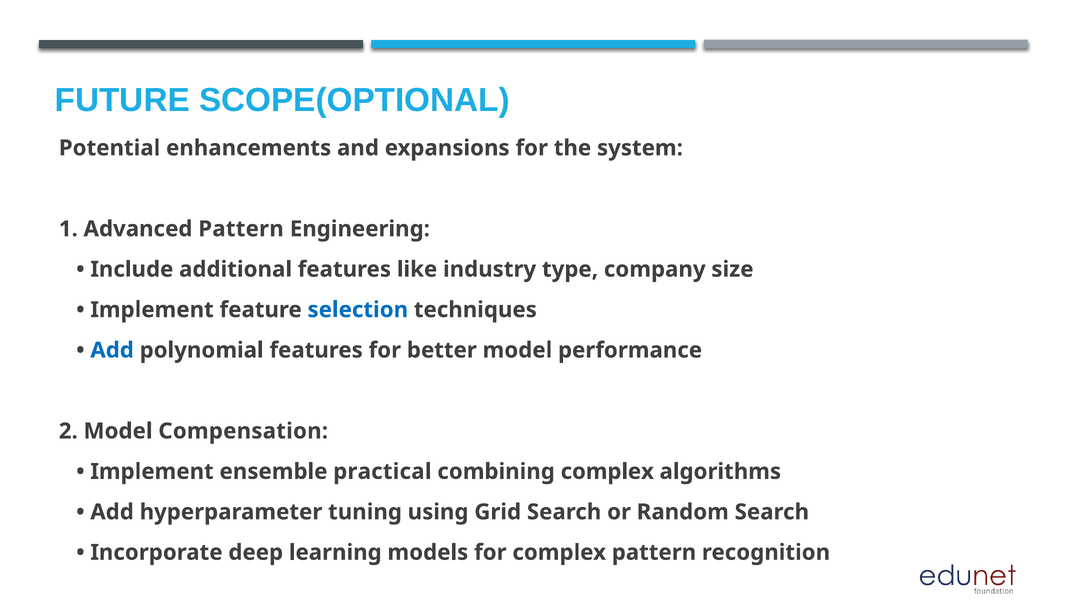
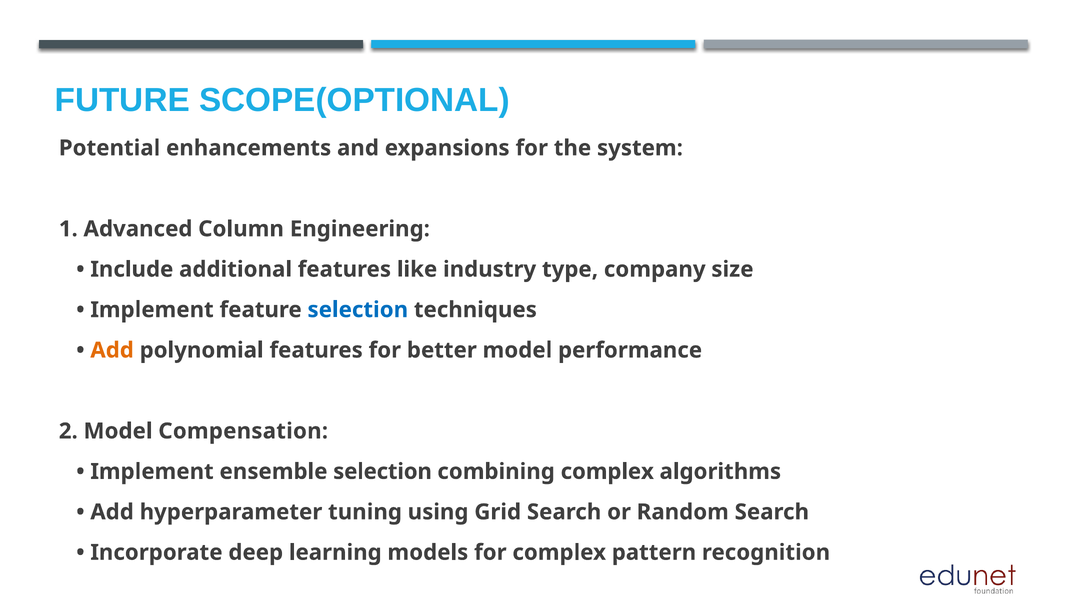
Advanced Pattern: Pattern -> Column (241, 229)
Add colour: blue -> orange (112, 350)
ensemble practical: practical -> selection (383, 472)
